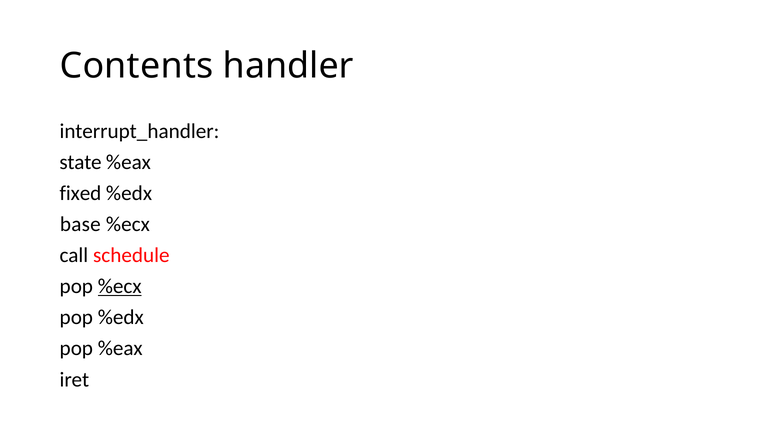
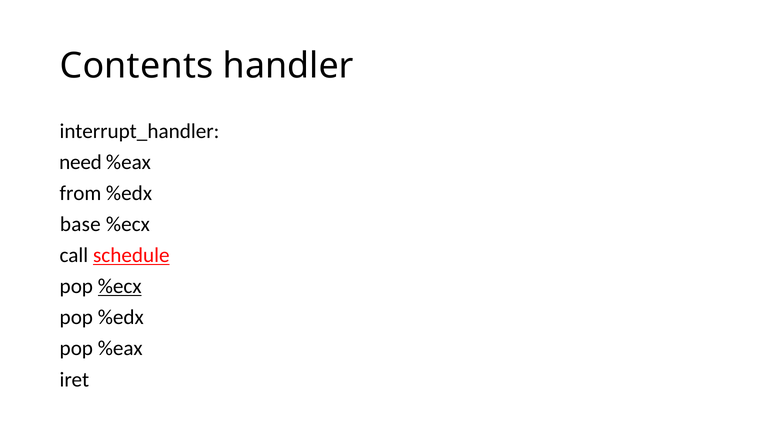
state: state -> need (81, 162)
fixed: fixed -> from (80, 193)
schedule underline: none -> present (131, 255)
